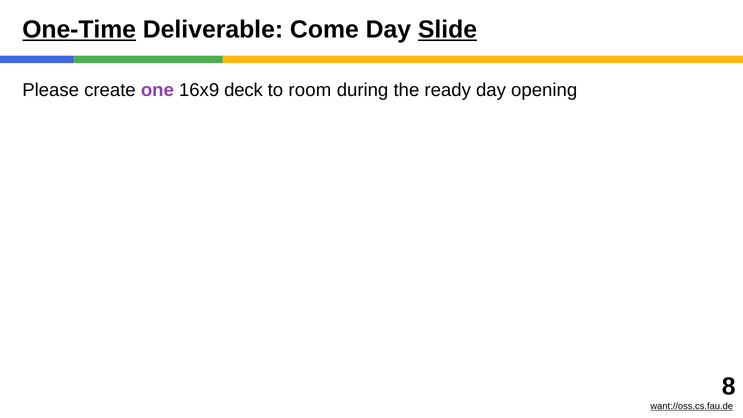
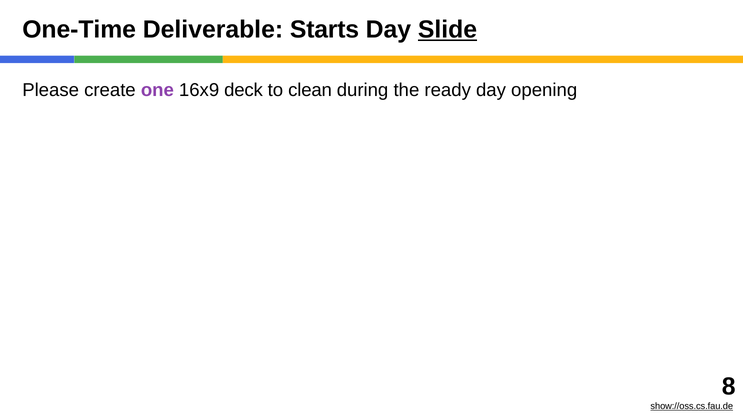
One-Time underline: present -> none (79, 30)
Come: Come -> Starts (325, 30)
room: room -> clean (310, 90)
want://oss.cs.fau.de: want://oss.cs.fau.de -> show://oss.cs.fau.de (692, 406)
